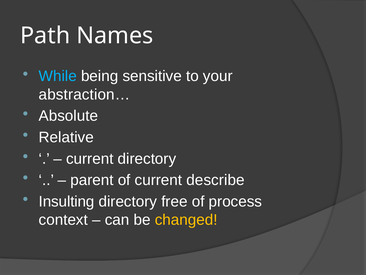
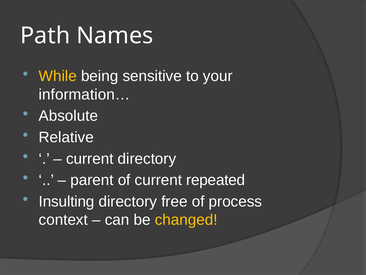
While colour: light blue -> yellow (58, 76)
abstraction…: abstraction… -> information… (84, 94)
describe: describe -> repeated (216, 180)
